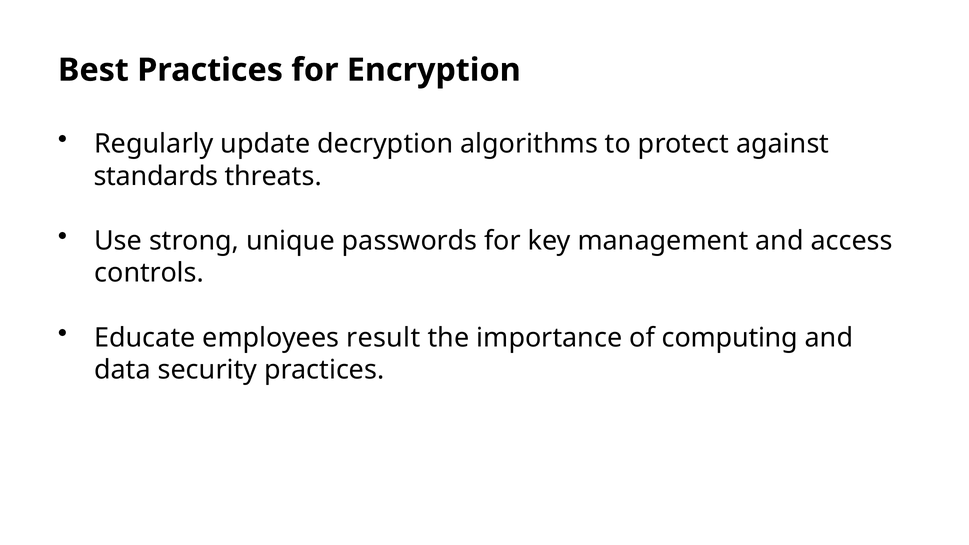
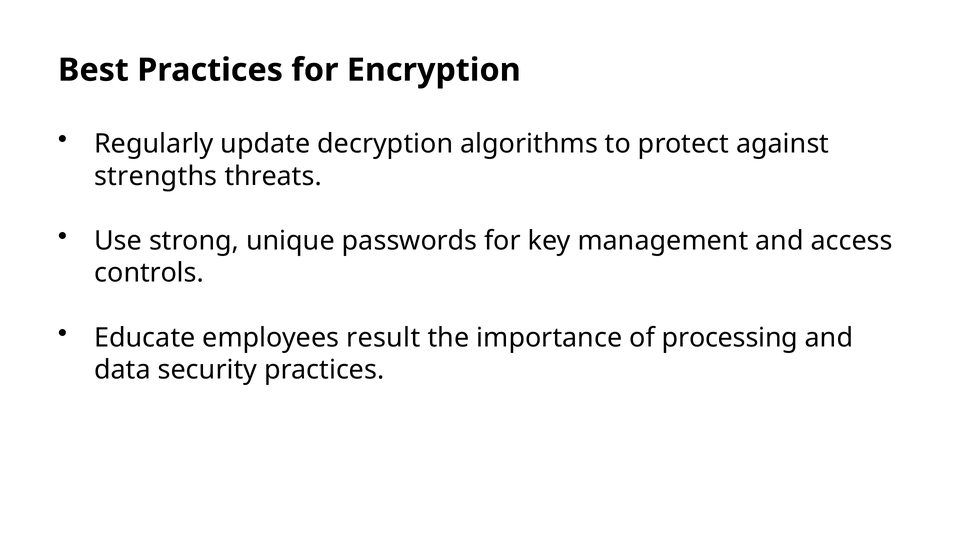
standards: standards -> strengths (156, 176)
computing: computing -> processing (730, 338)
